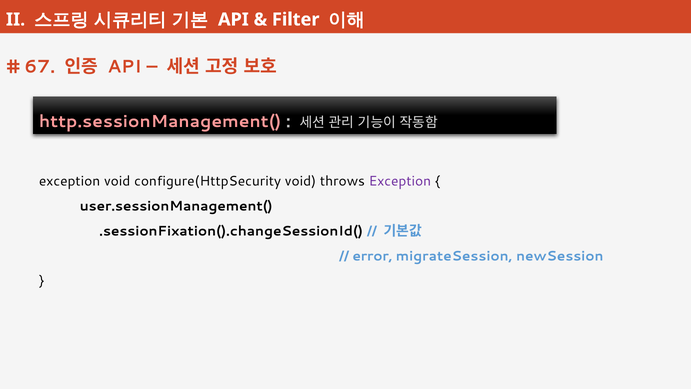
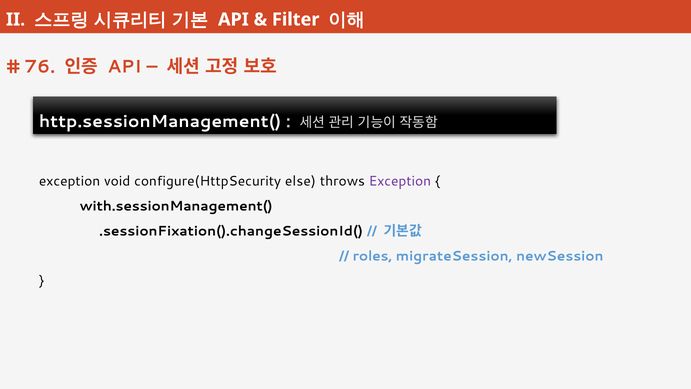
67: 67 -> 76 (40, 67)
http.sessionManagement( colour: pink -> white (160, 122)
configure(HttpSecurity void: void -> else (300, 181)
user.sessionManagement(: user.sessionManagement( -> with.sessionManagement( (176, 206)
error: error -> roles (372, 256)
